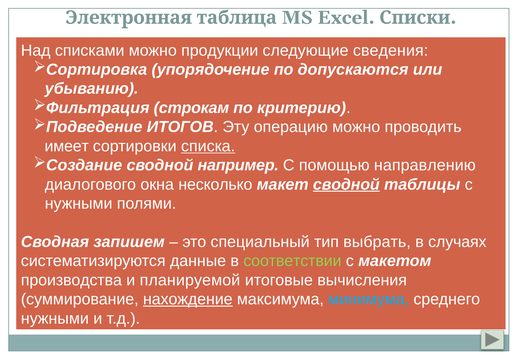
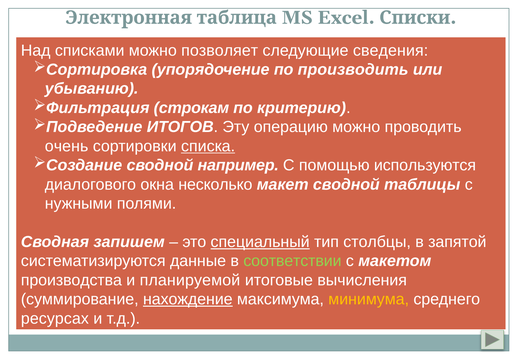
продукции: продукции -> позволяет (220, 50)
допускаются: допускаются -> производить (353, 69)
имеет: имеет -> очень (67, 146)
направлению: направлению -> используются (425, 165)
сводной underline: present -> none (346, 184)
специальный underline: none -> present (260, 242)
выбрать: выбрать -> столбцы (377, 242)
случаях: случаях -> запятой (457, 242)
минимума colour: light blue -> yellow (369, 299)
нужными: нужными -> ресурсах (55, 318)
